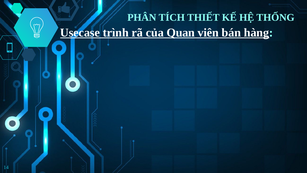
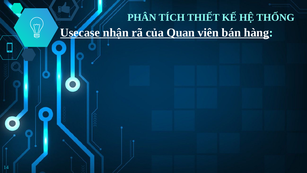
trình: trình -> nhận (116, 33)
